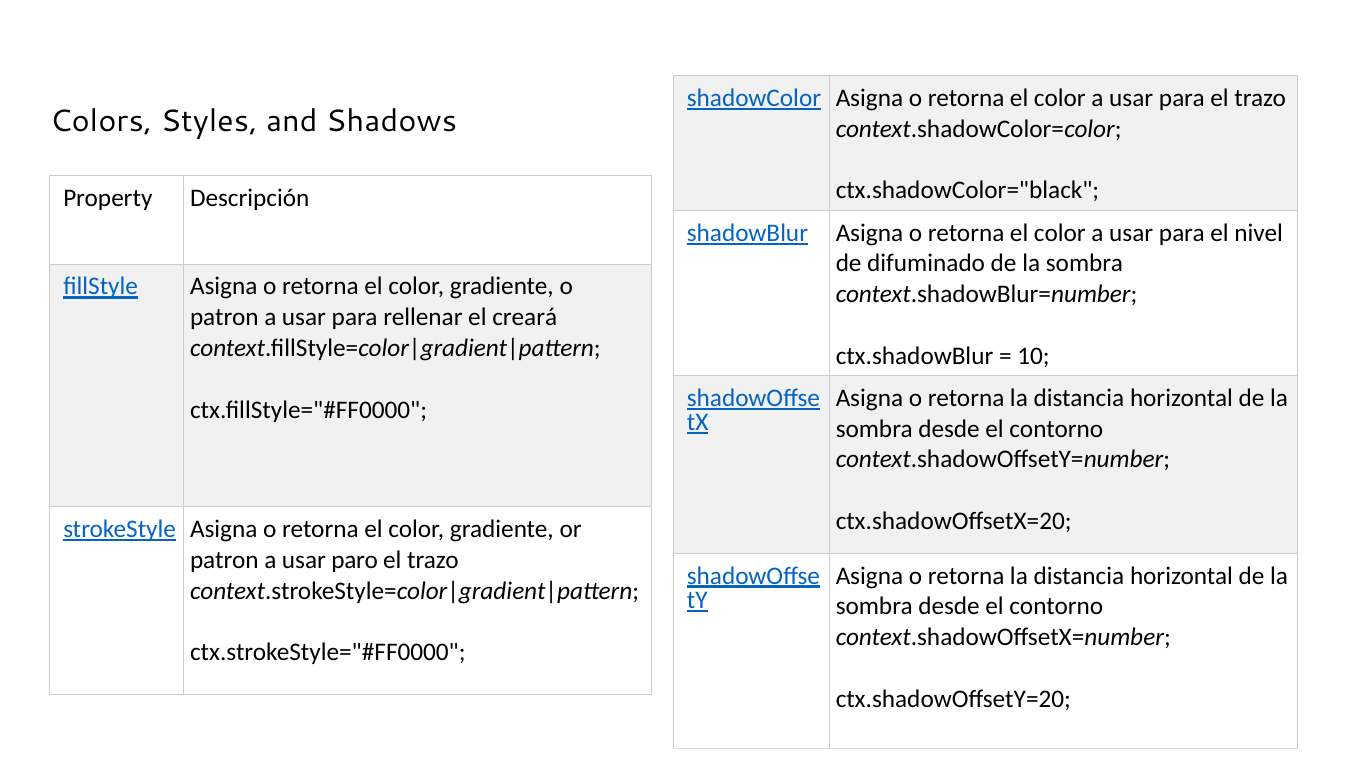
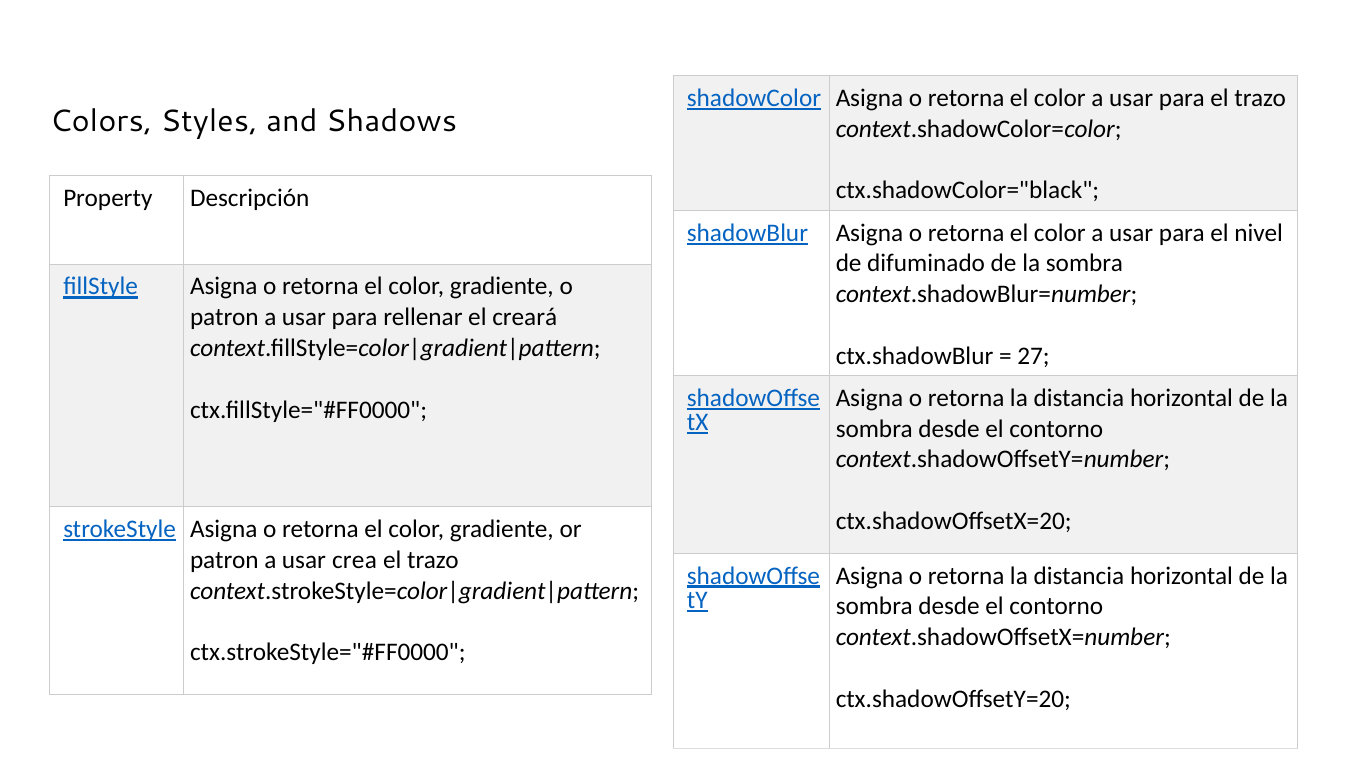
10: 10 -> 27 (1034, 356)
paro: paro -> crea (354, 560)
